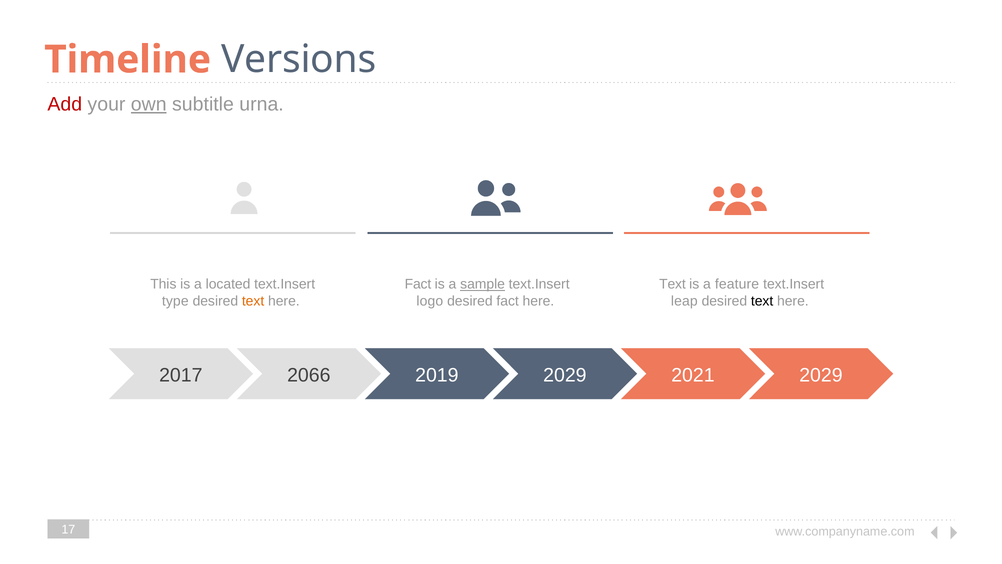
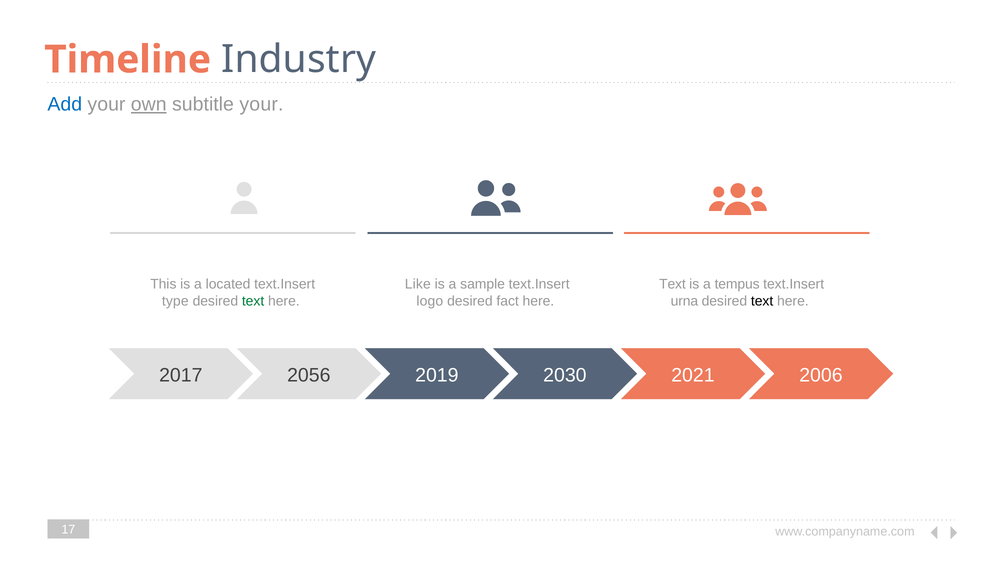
Versions: Versions -> Industry (299, 60)
Add colour: red -> blue (65, 104)
subtitle urna: urna -> your (261, 104)
Fact: Fact -> Like (418, 284)
sample underline: present -> none (483, 284)
feature: feature -> tempus (737, 284)
text colour: orange -> green (253, 301)
leap: leap -> urna (684, 301)
2066: 2066 -> 2056 (309, 375)
2019 2029: 2029 -> 2030 (565, 375)
2021 2029: 2029 -> 2006 (821, 375)
